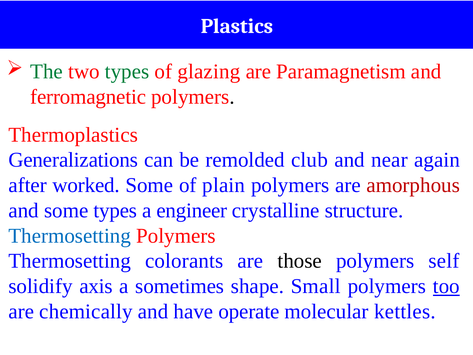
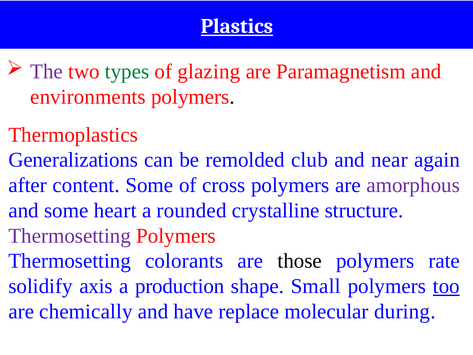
Plastics underline: none -> present (237, 26)
The colour: green -> purple (47, 72)
ferromagnetic: ferromagnetic -> environments (88, 97)
worked: worked -> content (86, 185)
plain: plain -> cross (224, 185)
amorphous colour: red -> purple (413, 185)
some types: types -> heart (115, 210)
engineer: engineer -> rounded (192, 210)
Thermosetting colour: blue -> purple (70, 236)
self: self -> rate (444, 261)
sometimes: sometimes -> production (180, 286)
operate: operate -> replace (249, 311)
kettles: kettles -> during (405, 311)
